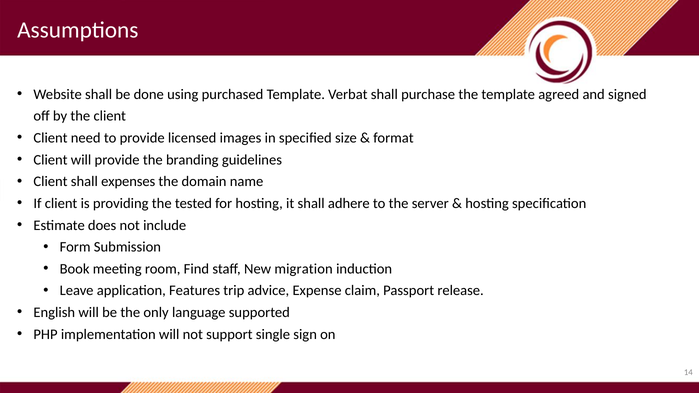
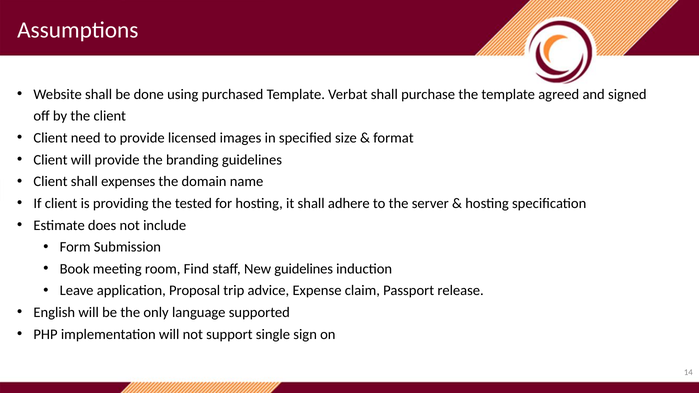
New migration: migration -> guidelines (304, 269)
Features: Features -> Proposal (195, 291)
